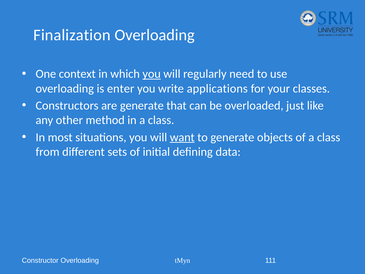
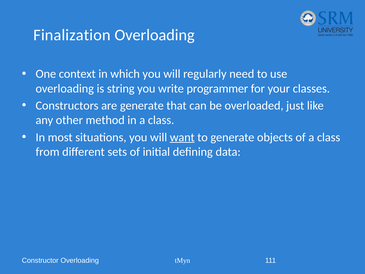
you underline: present -> none (152, 74)
enter: enter -> string (121, 88)
applications: applications -> programmer (217, 88)
